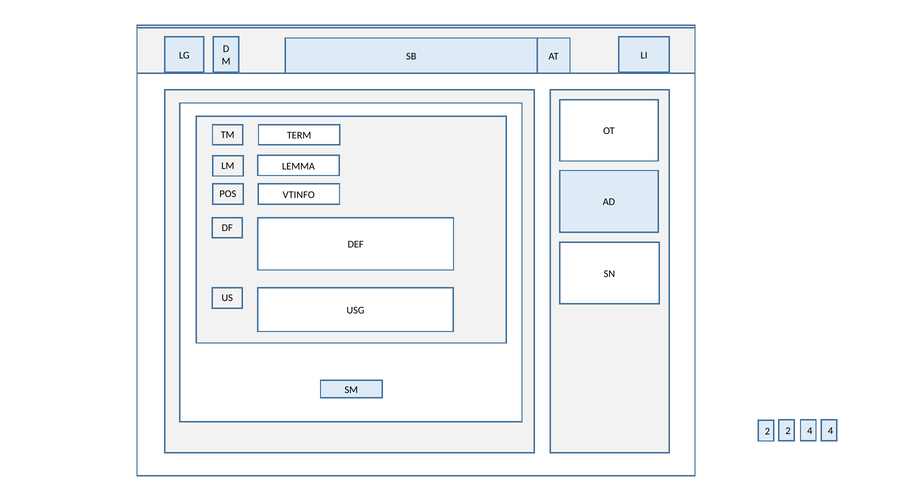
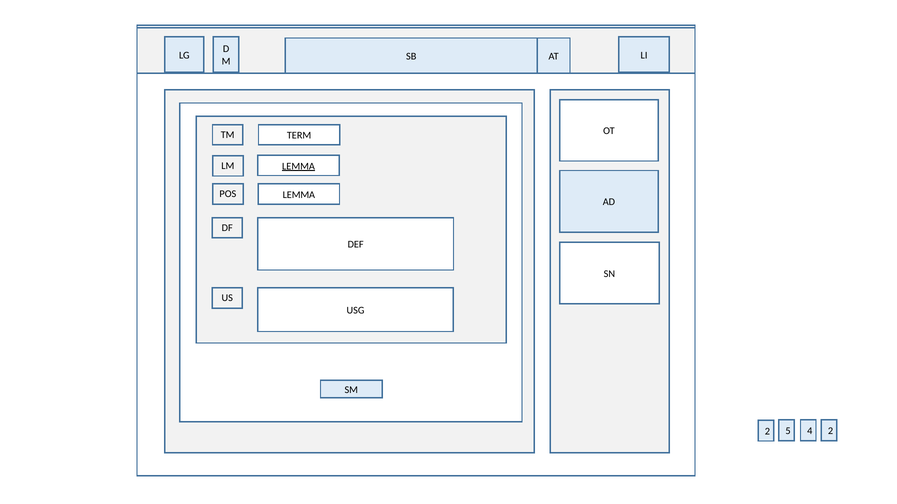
LEMMA underline: none -> present (298, 166)
POS VTINFO: VTINFO -> LEMMA (299, 195)
2 2: 2 -> 5 (788, 432)
4 4: 4 -> 2 (831, 432)
